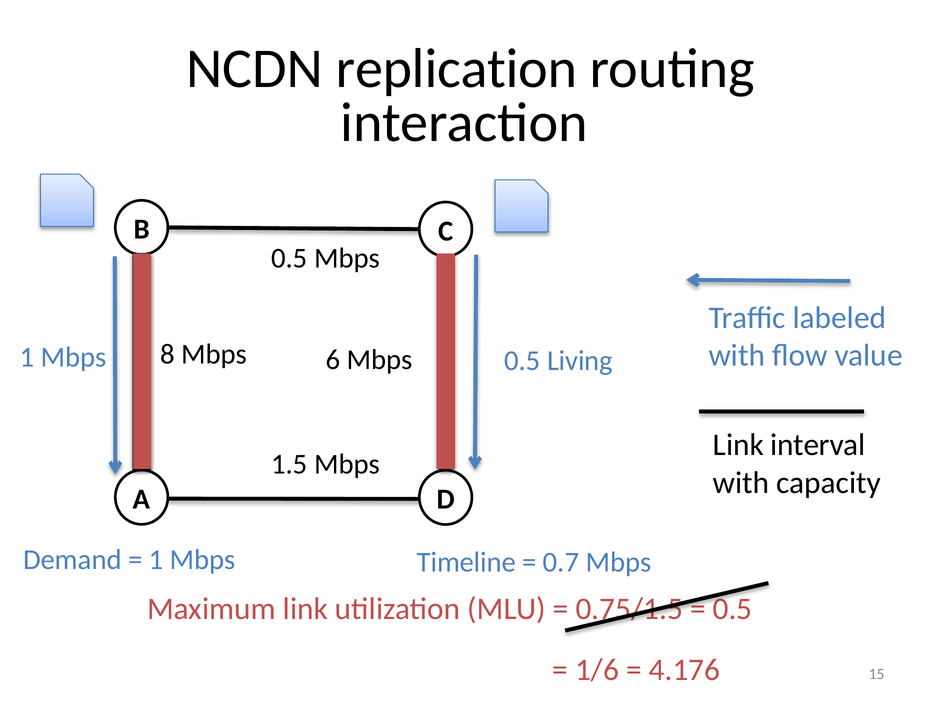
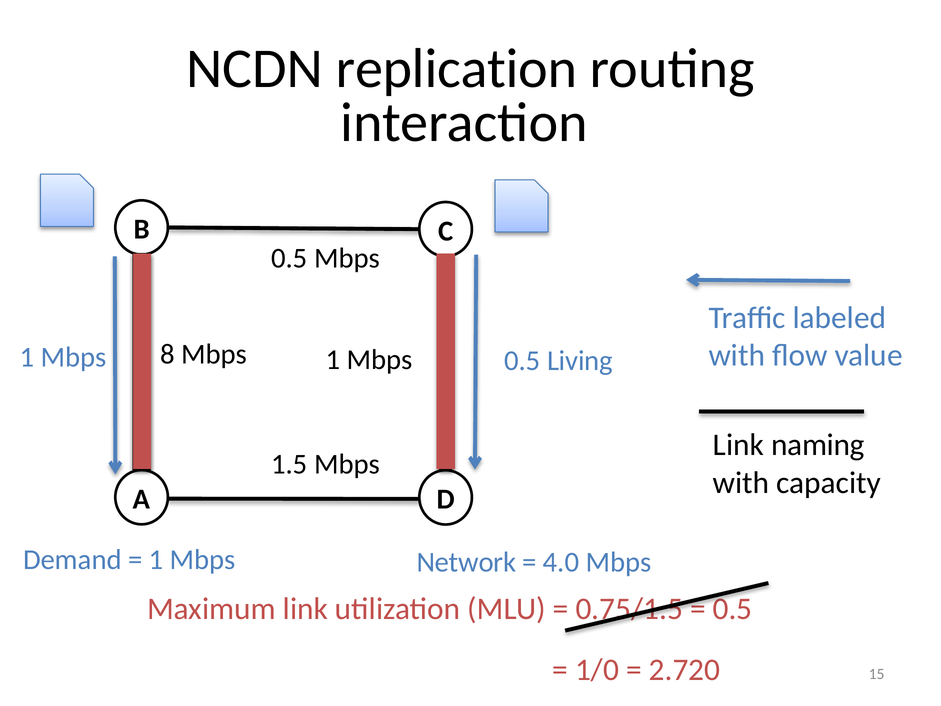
Mbps 6: 6 -> 1 (333, 360)
interval: interval -> naming (818, 445)
Timeline: Timeline -> Network (466, 562)
0.7: 0.7 -> 4.0 (561, 562)
1/6: 1/6 -> 1/0 (597, 670)
4.176: 4.176 -> 2.720 (684, 670)
